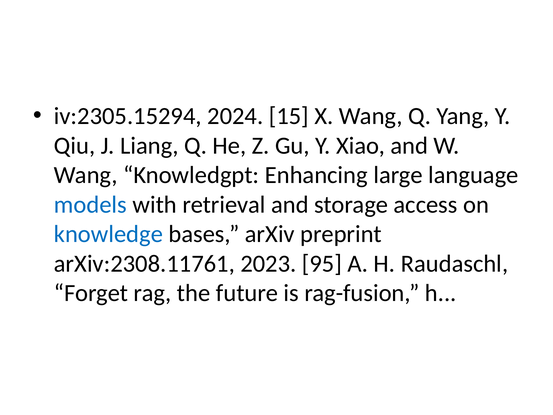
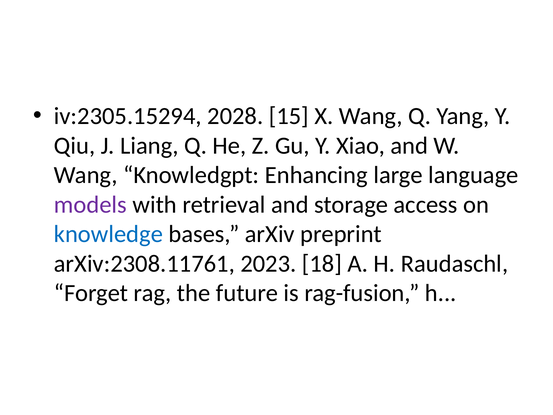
2024: 2024 -> 2028 (235, 116)
models colour: blue -> purple (90, 205)
95: 95 -> 18 (322, 264)
